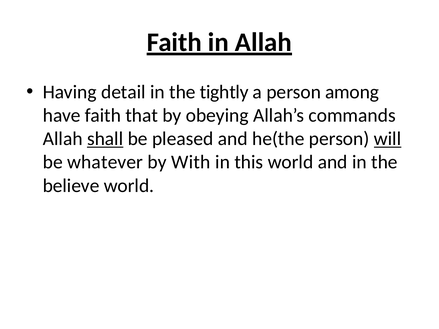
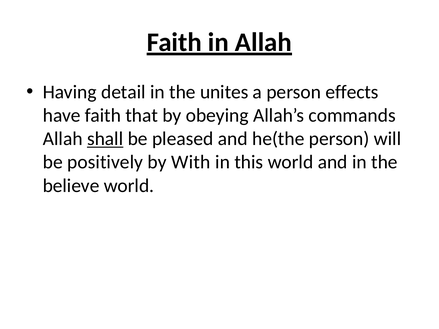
tightly: tightly -> unites (224, 92)
among: among -> effects (352, 92)
will underline: present -> none (388, 139)
whatever: whatever -> positively (105, 162)
